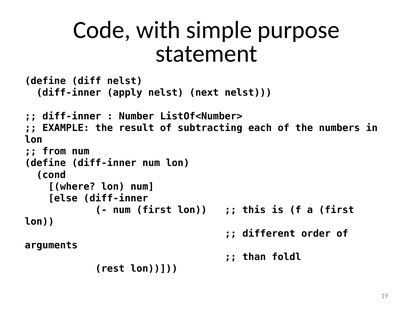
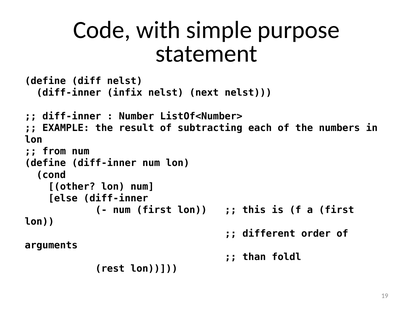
apply: apply -> infix (125, 93)
where: where -> other (72, 186)
